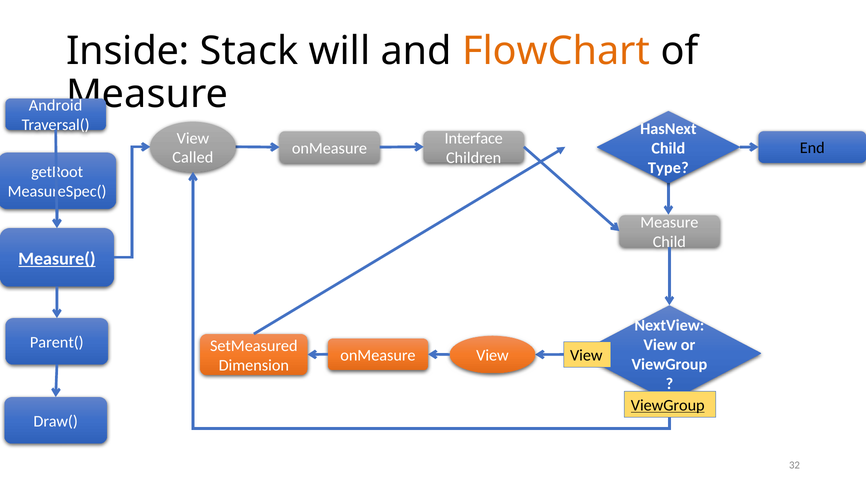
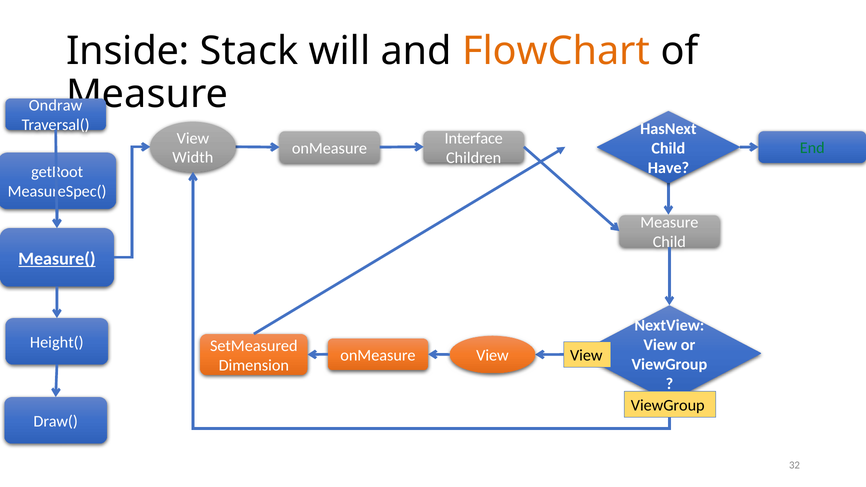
Android: Android -> Ondraw (56, 106)
End colour: black -> green (812, 148)
Called: Called -> Width (193, 158)
Type: Type -> Have (668, 168)
Parent(: Parent( -> Height( (57, 343)
ViewGroup underline: present -> none (668, 405)
